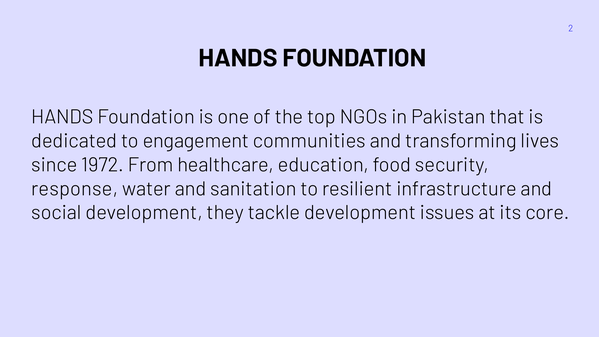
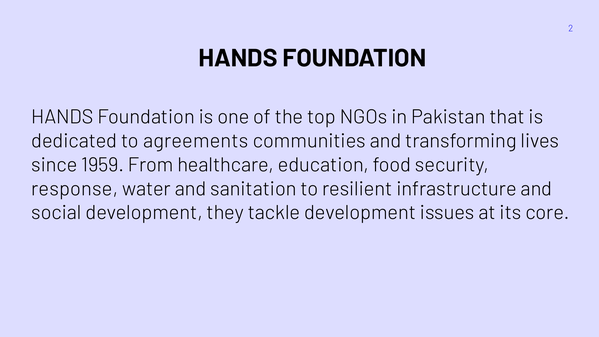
engagement: engagement -> agreements (196, 141)
1972: 1972 -> 1959 (103, 165)
